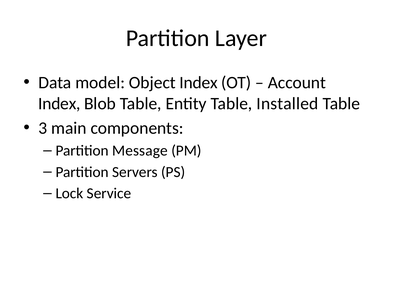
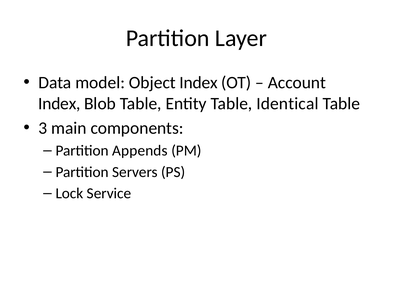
Installed: Installed -> Identical (287, 103)
Message: Message -> Appends (140, 150)
